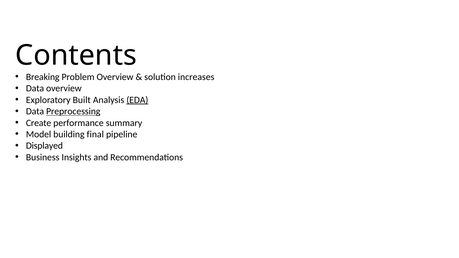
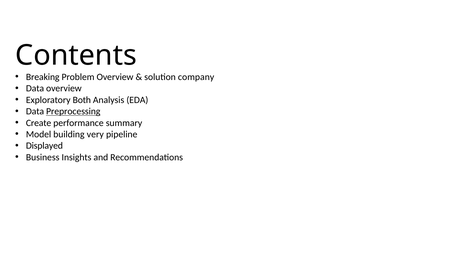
increases: increases -> company (196, 77)
Built: Built -> Both (82, 100)
EDA underline: present -> none (137, 100)
final: final -> very (95, 134)
